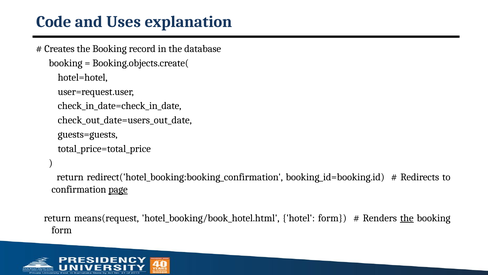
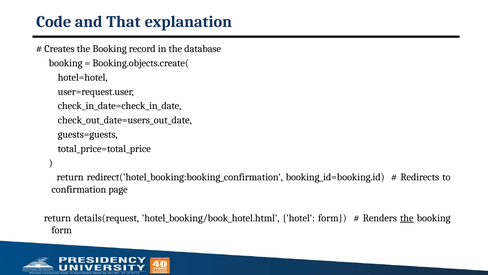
Uses: Uses -> That (124, 22)
page underline: present -> none (118, 189)
means(request: means(request -> details(request (107, 218)
